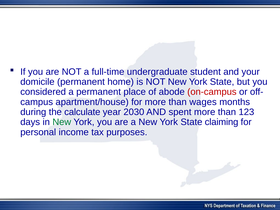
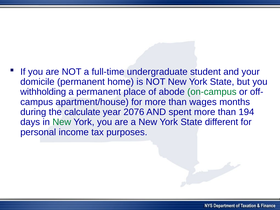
considered: considered -> withholding (43, 92)
on-campus colour: red -> green (212, 92)
2030: 2030 -> 2076 (134, 112)
123: 123 -> 194 (246, 112)
claiming: claiming -> different (222, 122)
